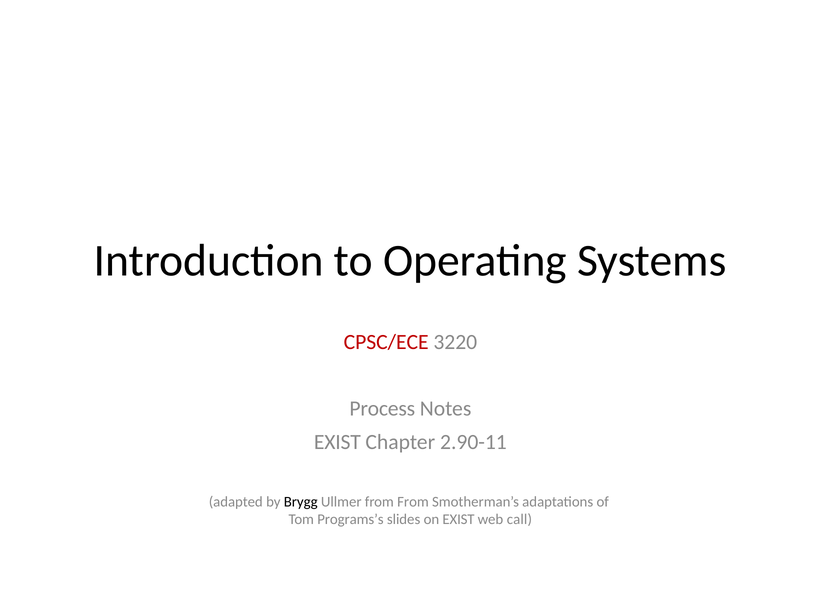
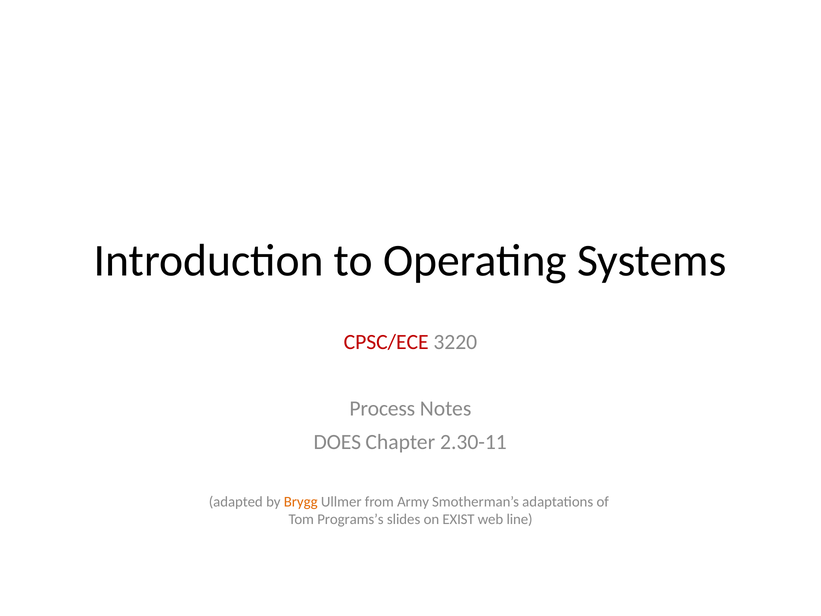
EXIST: EXIST -> DOES (337, 442)
2.90-11: 2.90-11 -> 2.30-11 (473, 442)
Brygg colour: black -> orange (301, 501)
from From: From -> Army (413, 501)
call: call -> line (520, 519)
